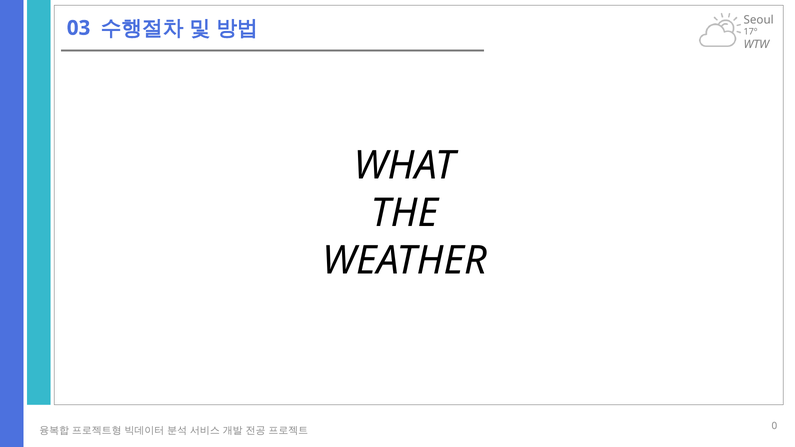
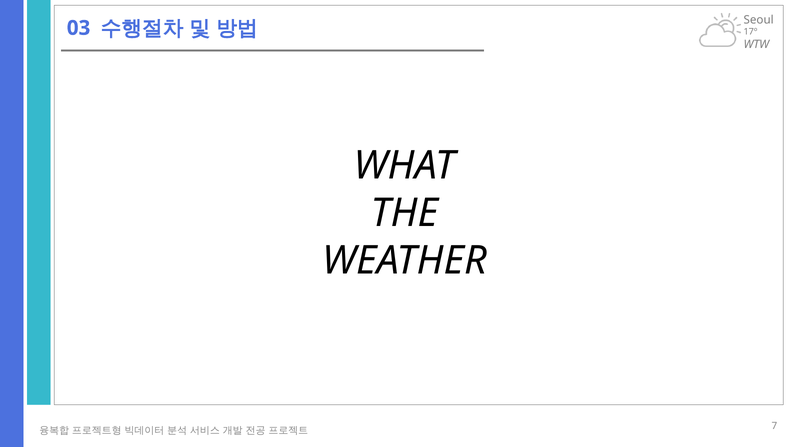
0: 0 -> 7 (774, 426)
